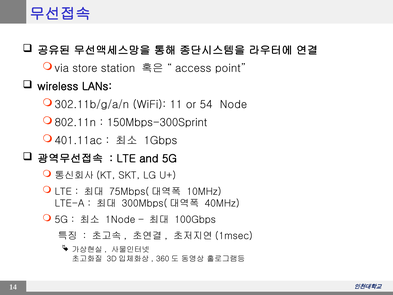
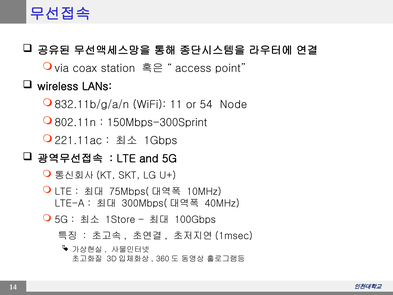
store: store -> coax (85, 68)
302.11b/g/a/n: 302.11b/g/a/n -> 832.11b/g/a/n (92, 104)
401.11ac: 401.11ac -> 221.11ac (78, 140)
1Node: 1Node -> 1Store (120, 219)
